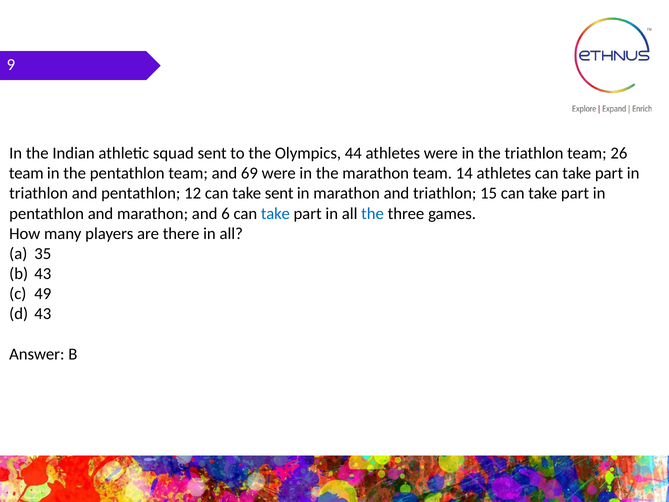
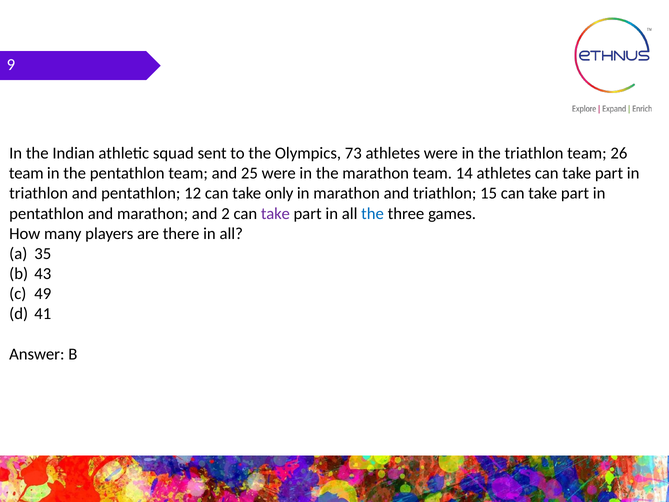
44: 44 -> 73 (353, 153)
69: 69 -> 25 (249, 173)
take sent: sent -> only (279, 193)
6: 6 -> 2 (225, 213)
take colour: blue -> purple (275, 213)
43: 43 -> 41 (43, 314)
